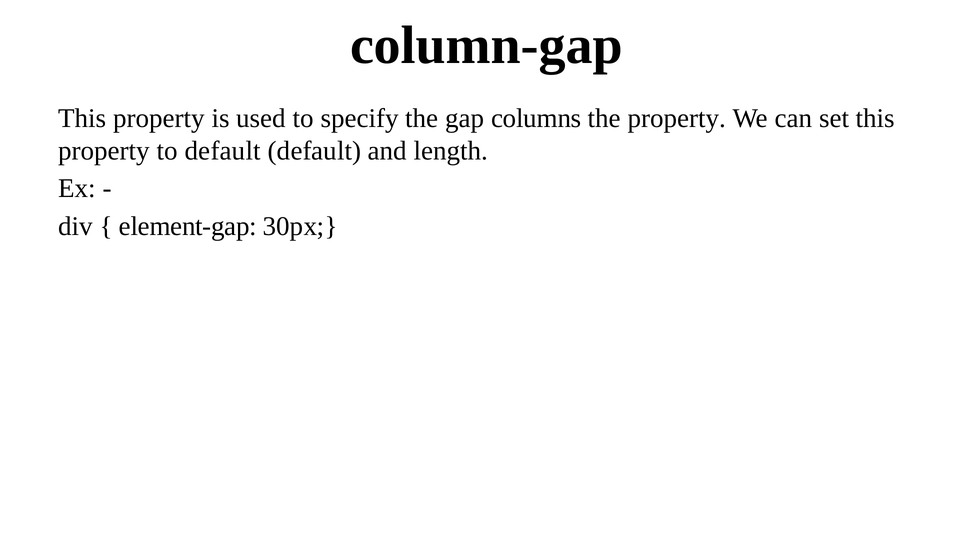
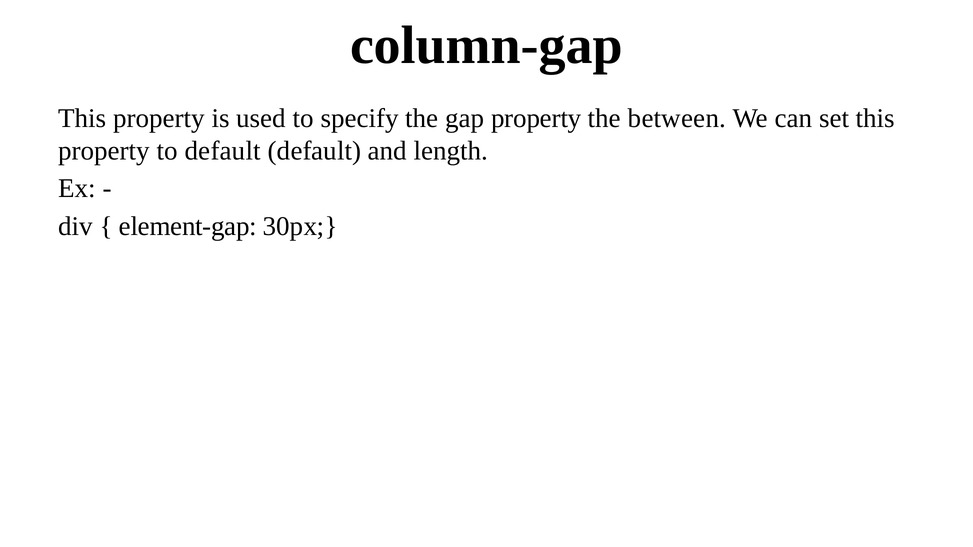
gap columns: columns -> property (536, 118)
the property: property -> between (677, 118)
